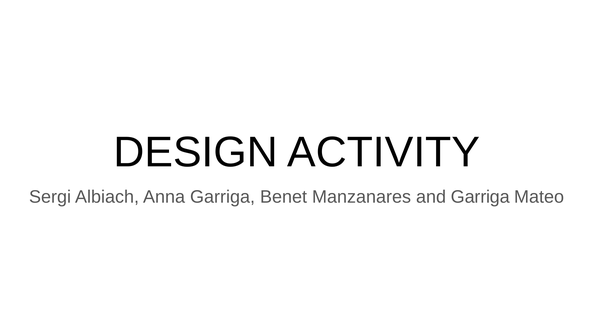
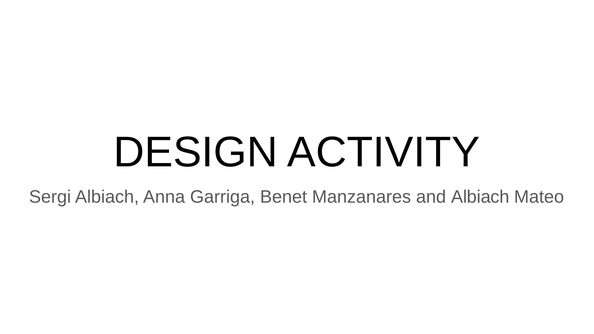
and Garriga: Garriga -> Albiach (480, 197)
